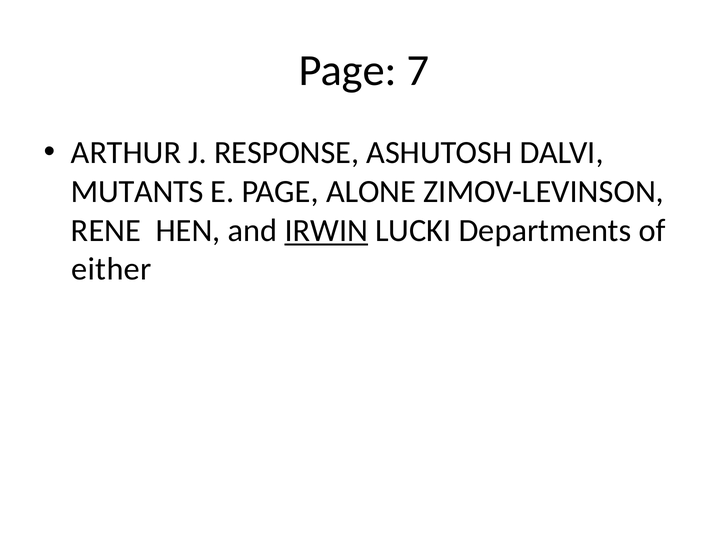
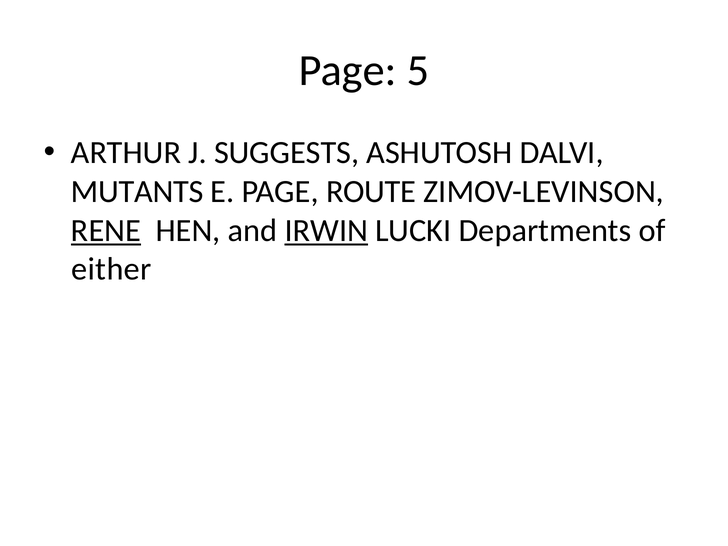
7: 7 -> 5 (418, 70)
RESPONSE: RESPONSE -> SUGGESTS (287, 153)
ALONE: ALONE -> ROUTE (371, 192)
RENE underline: none -> present (106, 230)
